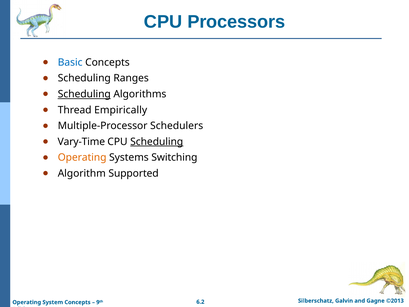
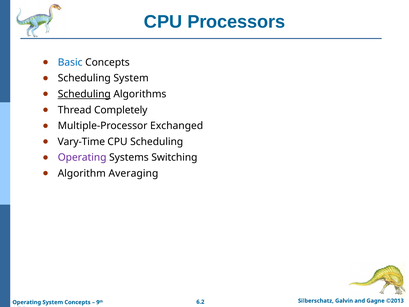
Scheduling Ranges: Ranges -> System (131, 78)
Empirically: Empirically -> Completely (121, 110)
Schedulers: Schedulers -> Exchanged (177, 126)
Scheduling underline: present -> none (157, 142)
Operating colour: orange -> purple (82, 157)
Supported: Supported -> Averaging (133, 173)
